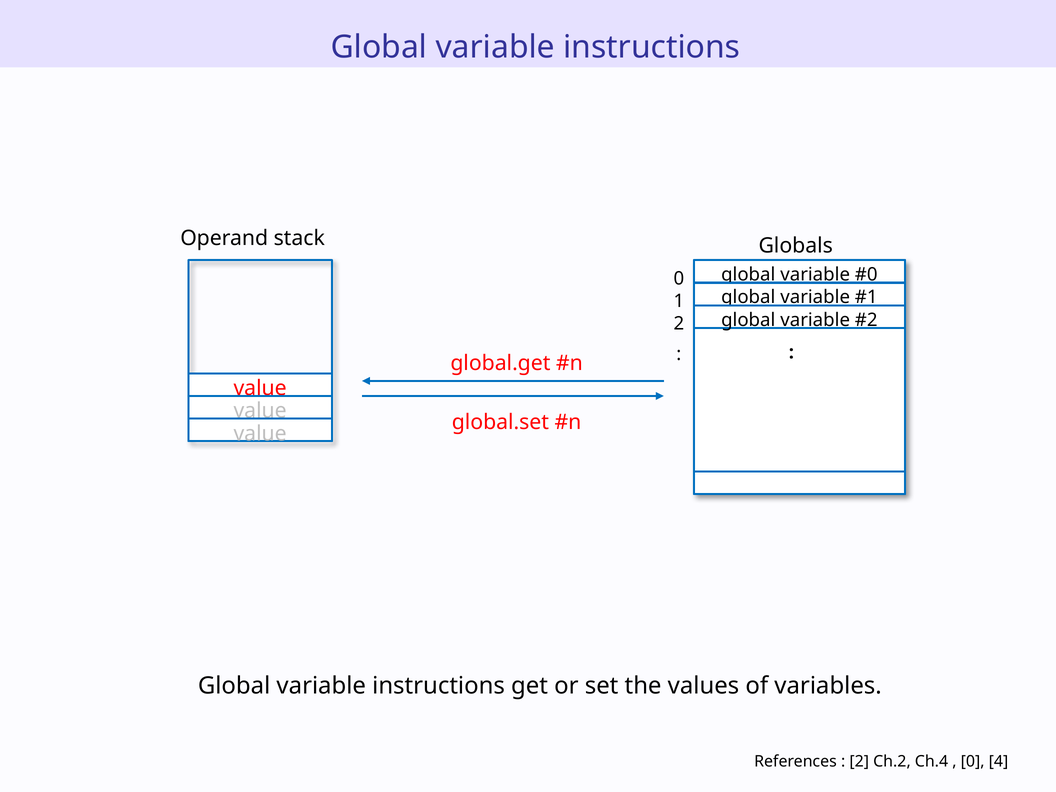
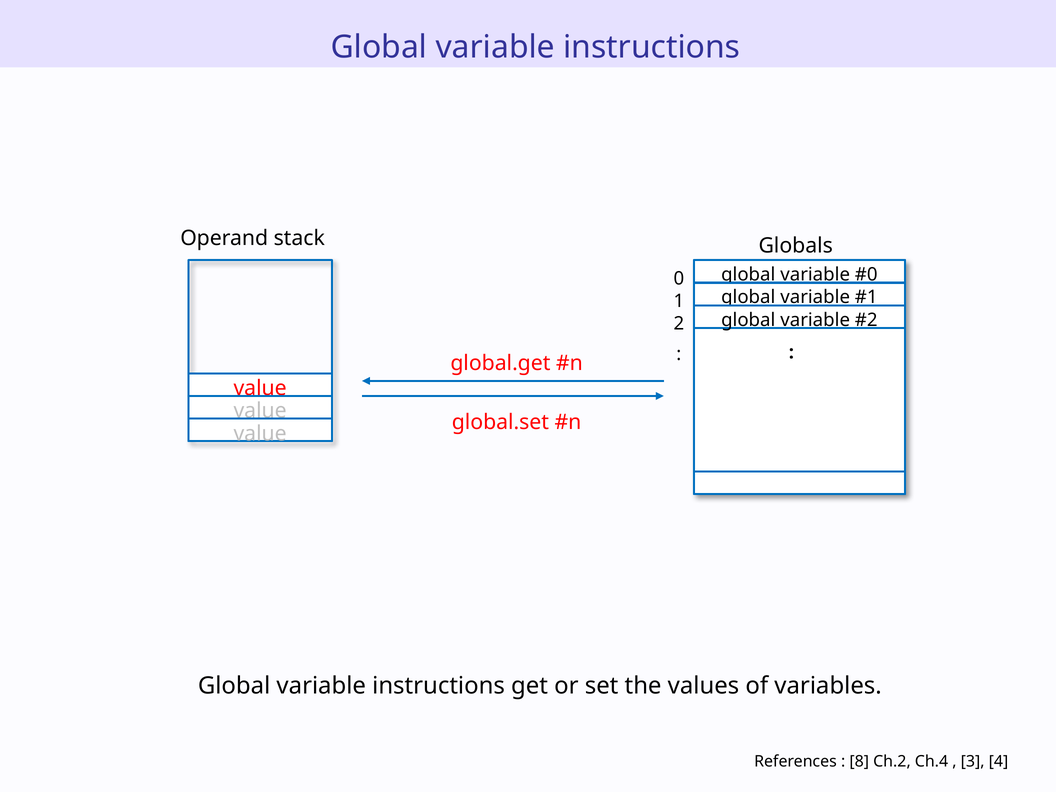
2: 2 -> 8 (859, 761)
0: 0 -> 3 (973, 761)
